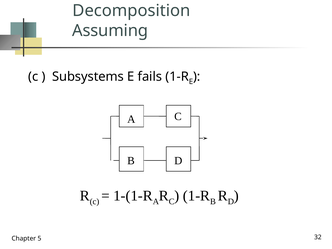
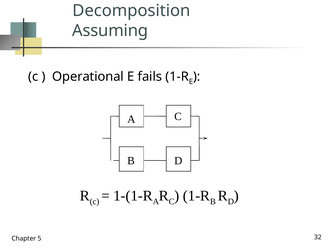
Subsystems: Subsystems -> Operational (88, 77)
